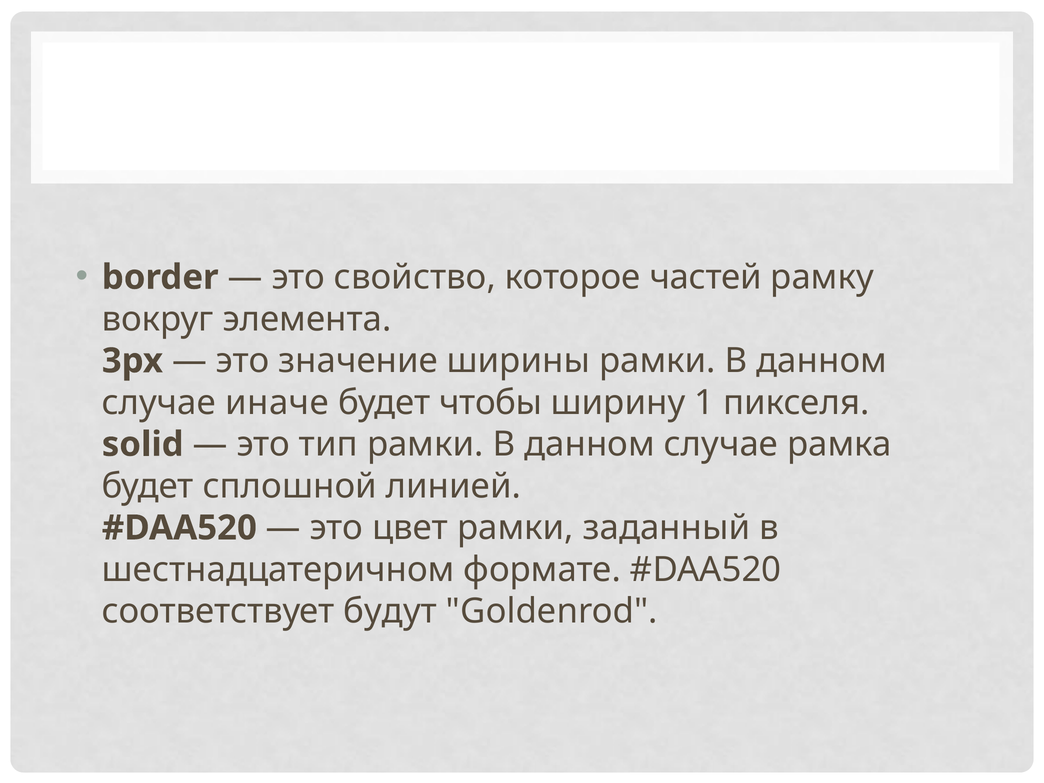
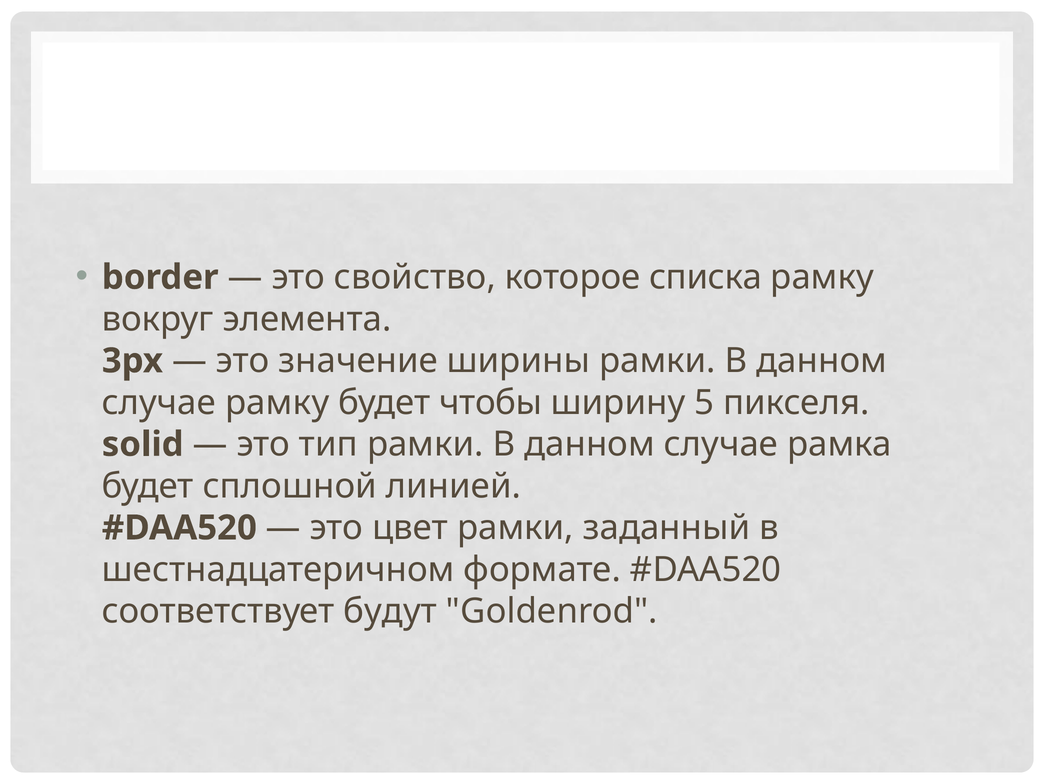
частей: частей -> списка (706, 277)
случае иначе: иначе -> рамку (277, 403)
1: 1 -> 5 (704, 403)
